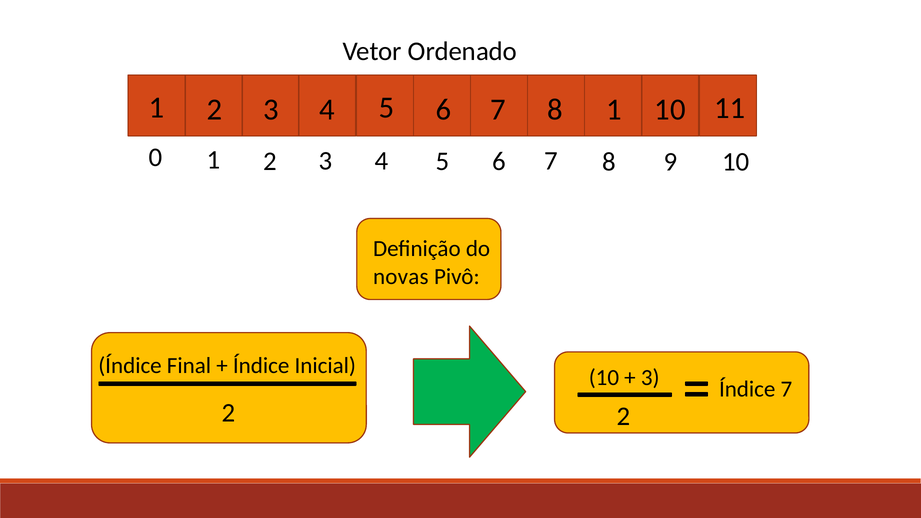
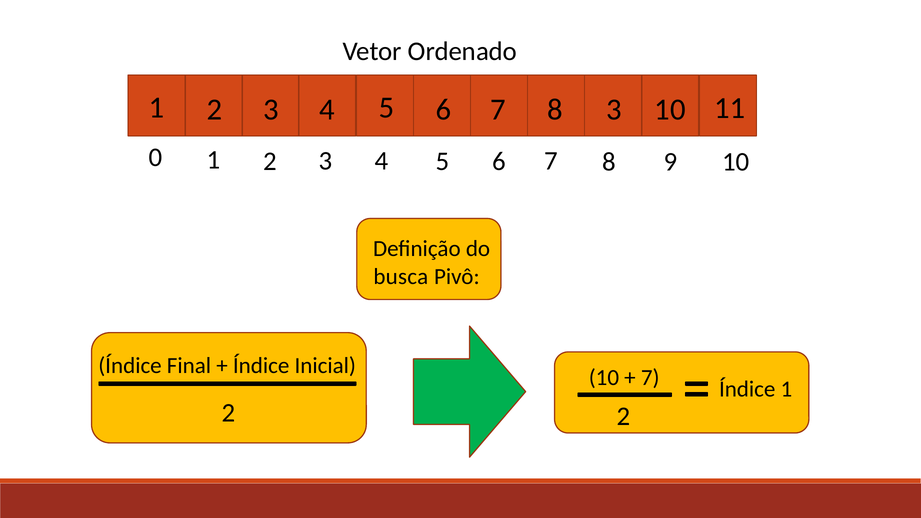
4 1: 1 -> 3 (614, 109)
novas: novas -> busca (401, 277)
3: 3 -> 7 (650, 378)
Índice 7: 7 -> 1 (786, 389)
